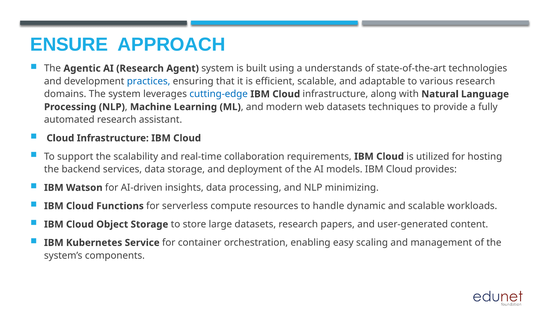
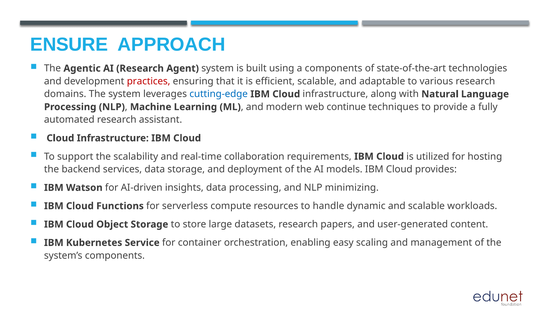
a understands: understands -> components (334, 68)
practices colour: blue -> red (149, 81)
web datasets: datasets -> continue (346, 107)
